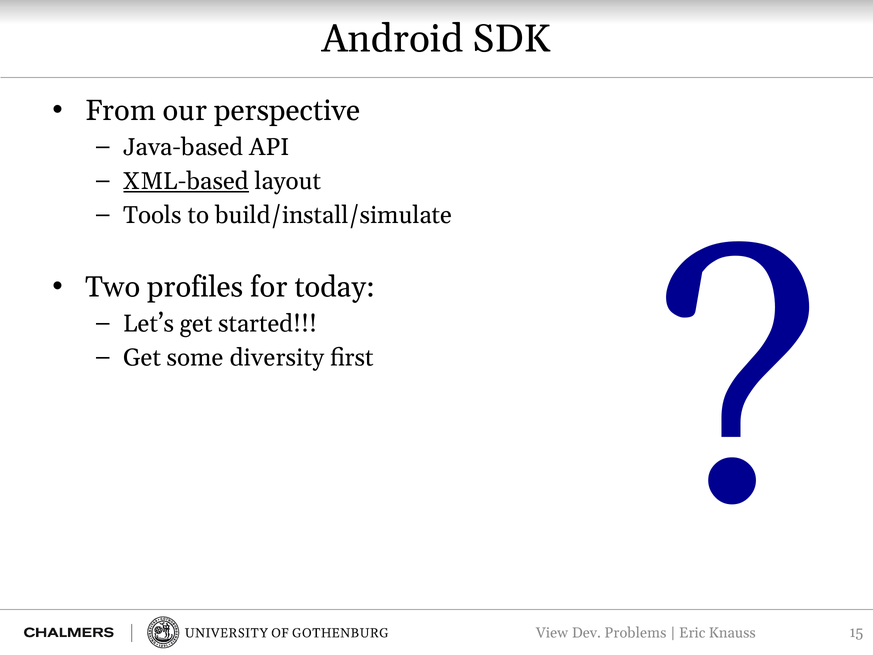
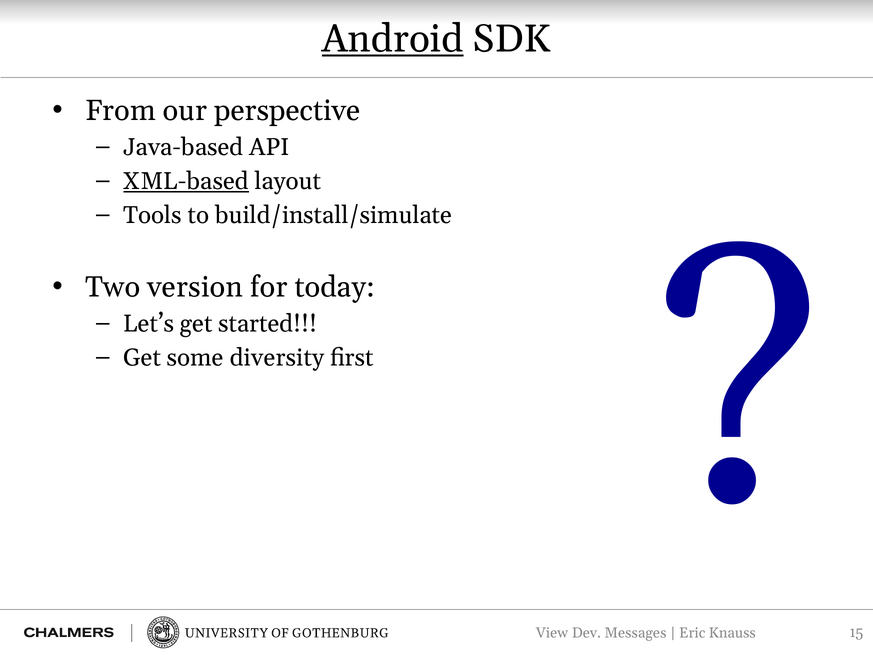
Android underline: none -> present (393, 39)
profiles: profiles -> version (195, 287)
Problems: Problems -> Messages (635, 633)
